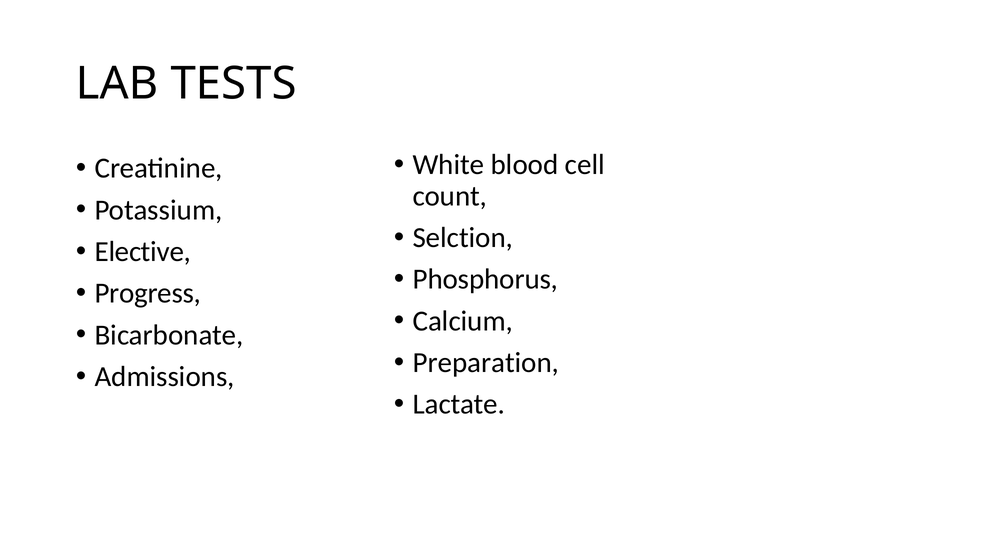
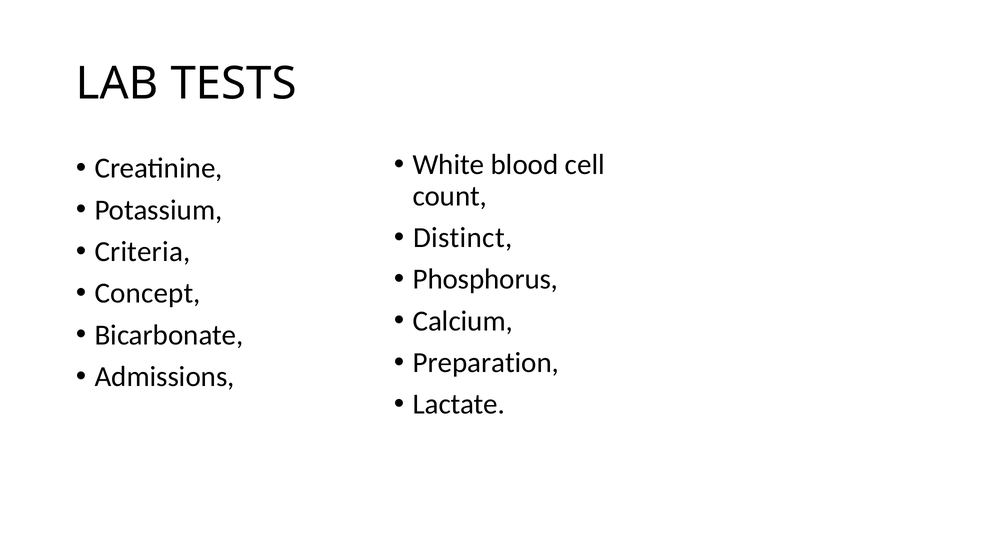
Selction: Selction -> Distinct (463, 238)
Elective: Elective -> Criteria (143, 252)
Progress: Progress -> Concept (148, 293)
